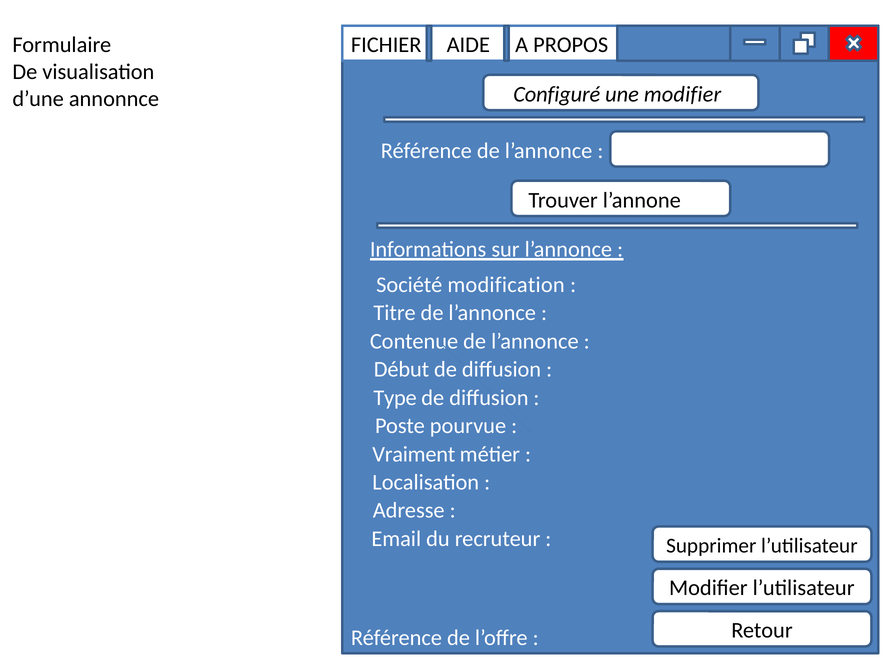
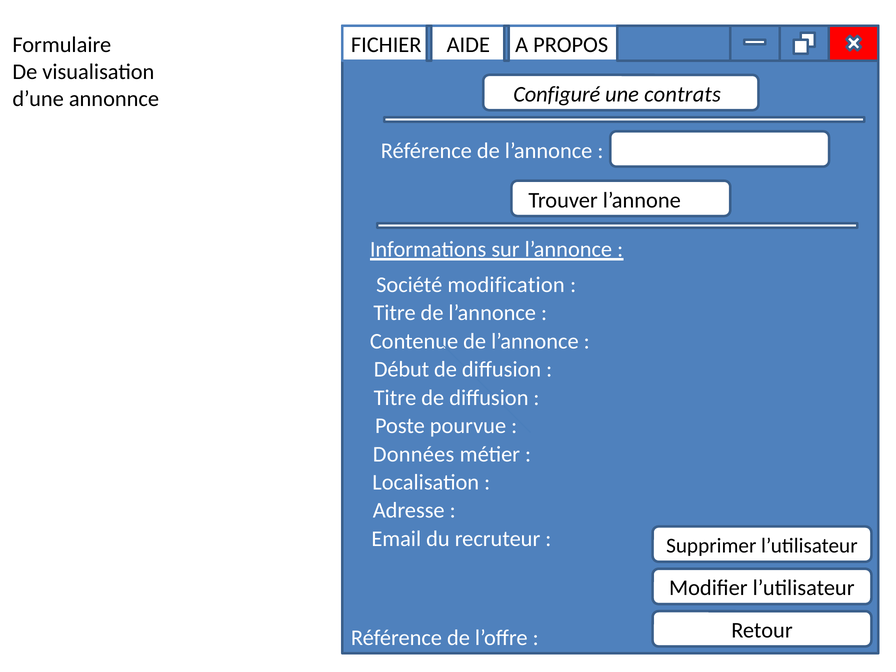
une modifier: modifier -> contrats (683, 94)
Type: Type -> Titre (395, 398)
Vraiment: Vraiment -> Données (414, 454)
